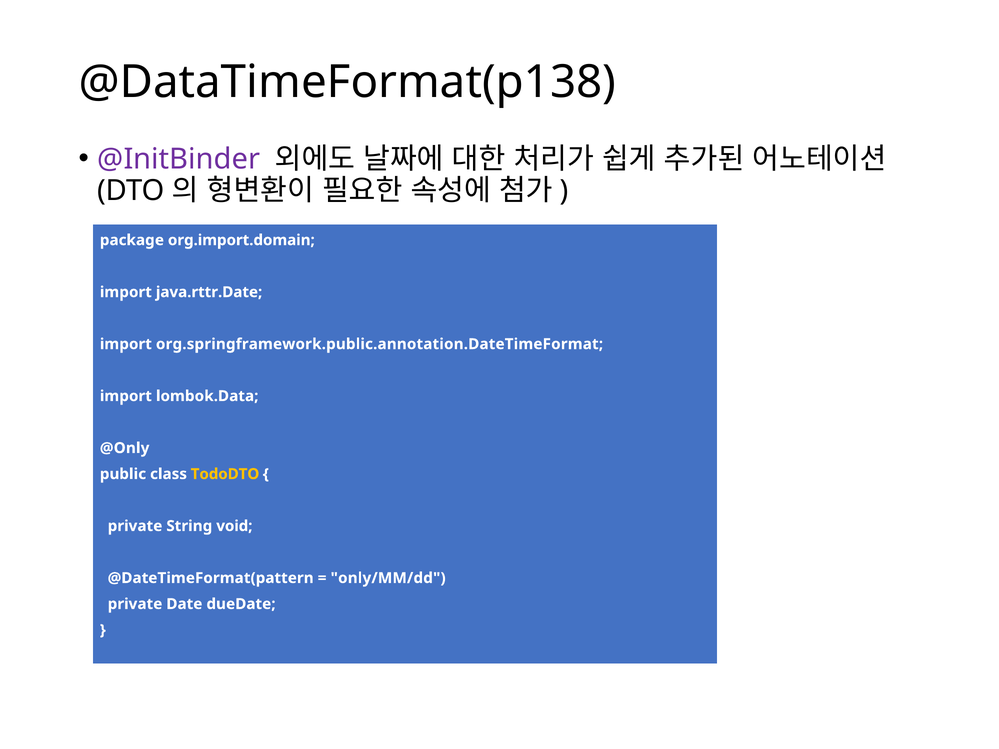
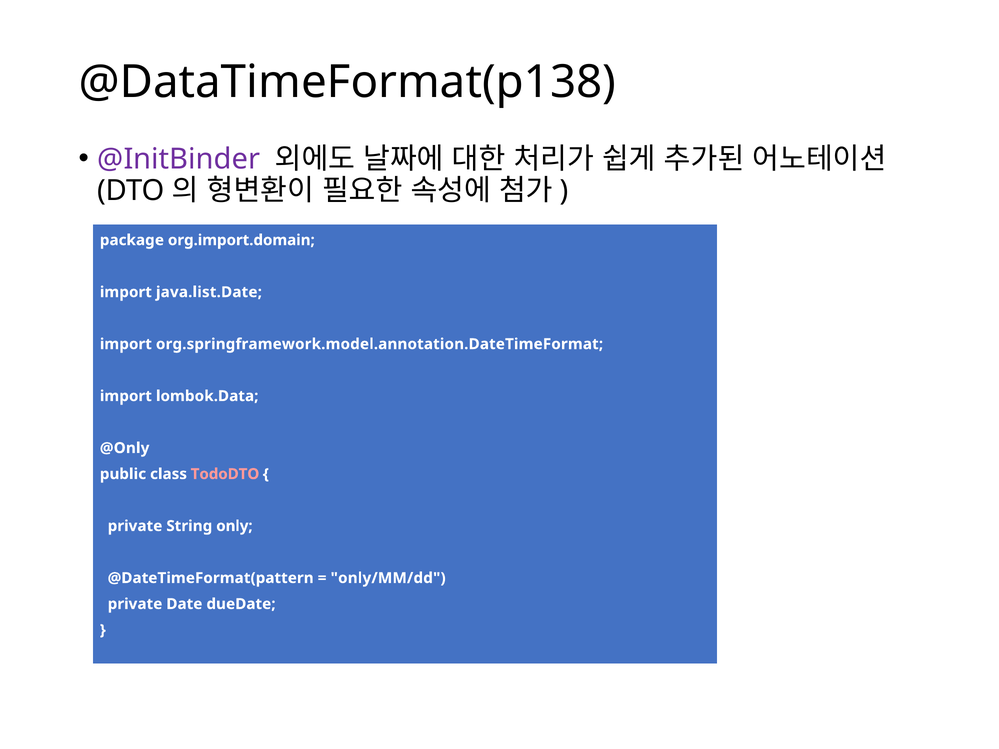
java.rttr.Date: java.rttr.Date -> java.list.Date (209, 292)
org.springframework.public.annotation.DateTimeFormat: org.springframework.public.annotation.DateTimeFormat -> org.springframework.model.annotation.DateTimeFormat (380, 344)
TodoDTO colour: yellow -> pink (225, 474)
void: void -> only (234, 526)
